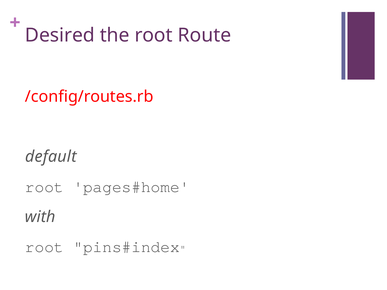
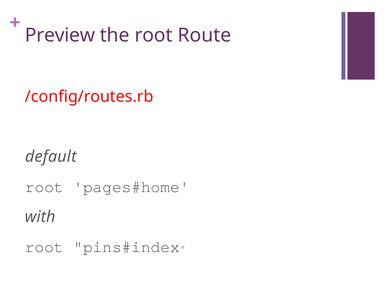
Desired: Desired -> Preview (60, 35)
